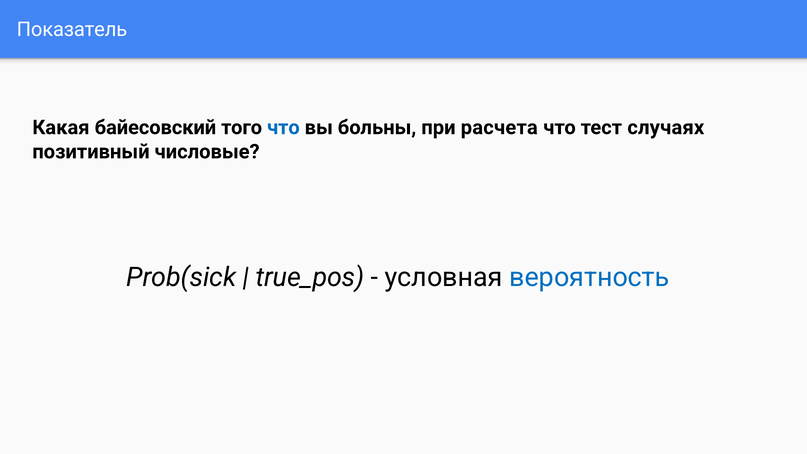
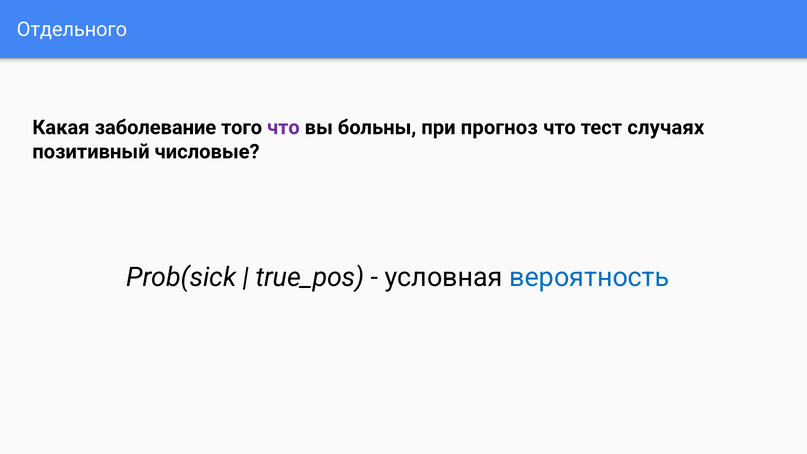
Показатель: Показатель -> Отдельного (72, 29)
байесовский: байесовский -> заболевание (155, 127)
что colour: blue -> purple (283, 127)
расчета: расчета -> прогноз (499, 127)
